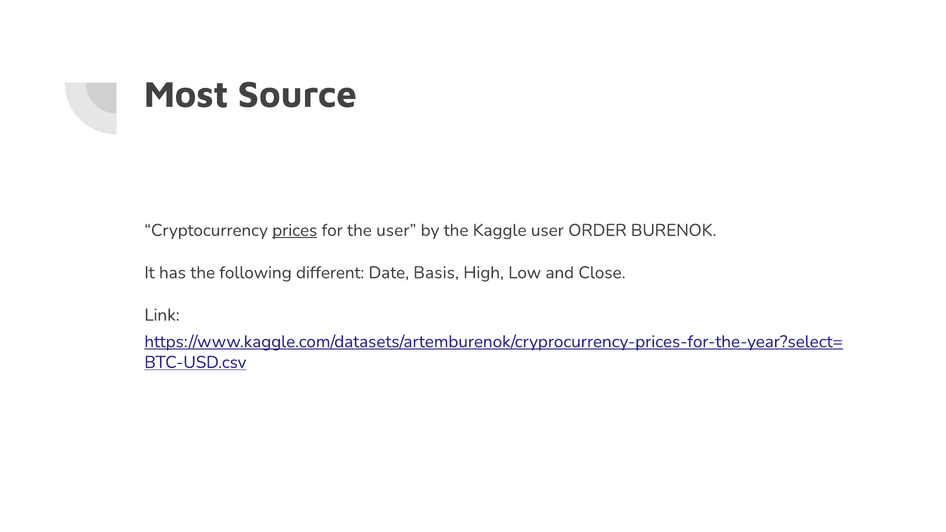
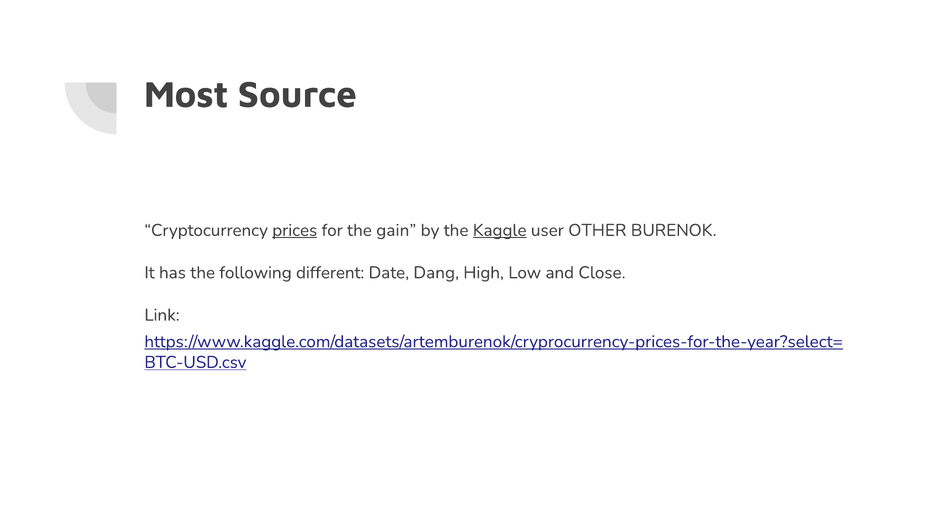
the user: user -> gain (396, 230)
Kaggle underline: none -> present (500, 230)
ORDER: ORDER -> OTHER (597, 230)
Basis: Basis -> Dang (436, 273)
